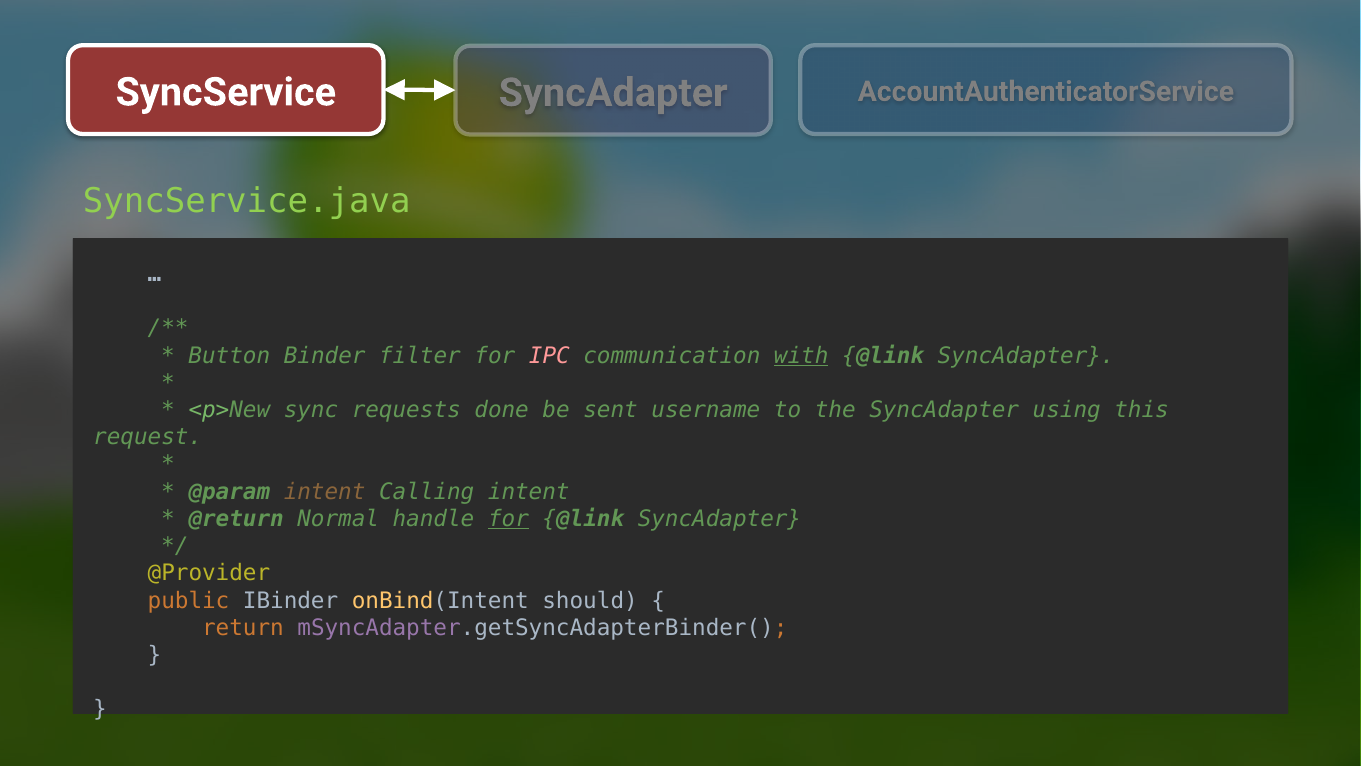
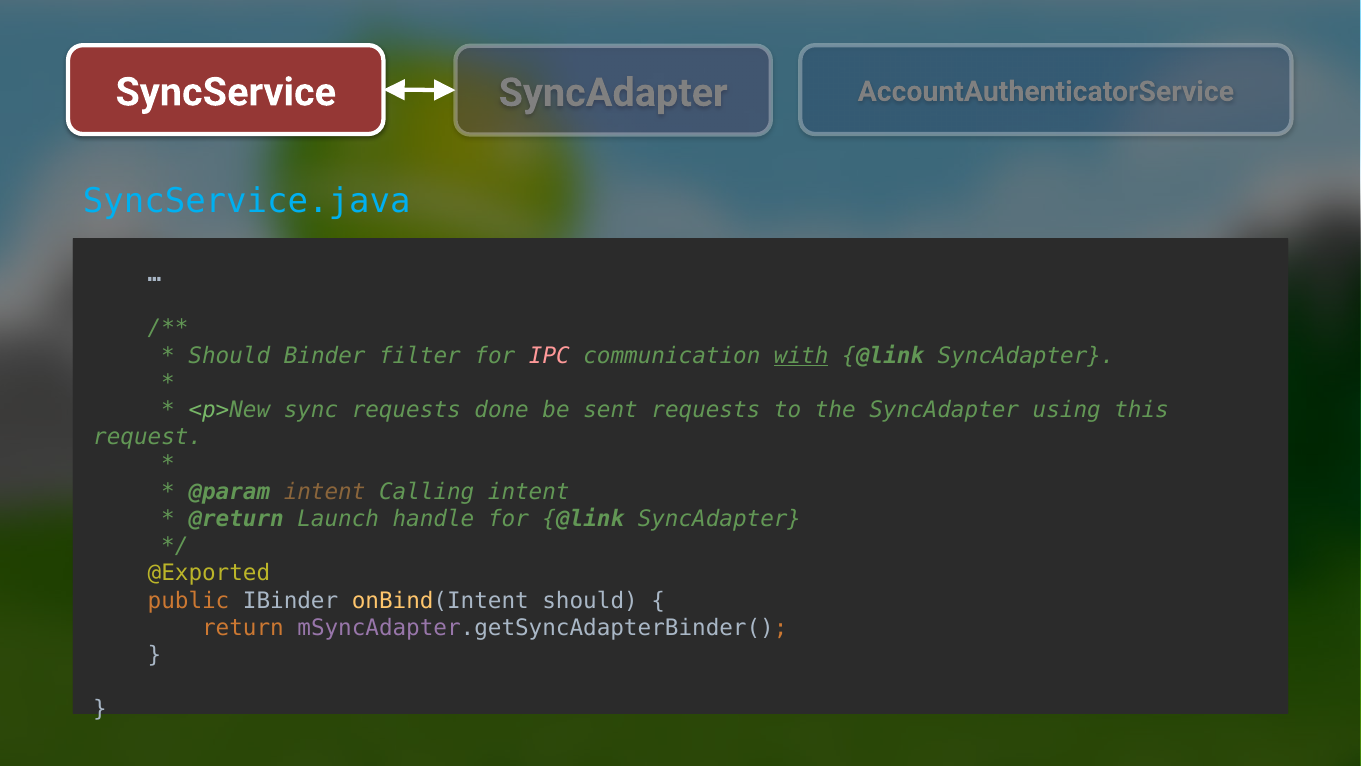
SyncService.java colour: light green -> light blue (247, 202)
Button: Button -> Should (229, 355)
sent username: username -> requests (706, 410)
Normal: Normal -> Launch (338, 519)
for underline: present -> none (508, 519)
@Provider: @Provider -> @Exported (209, 573)
